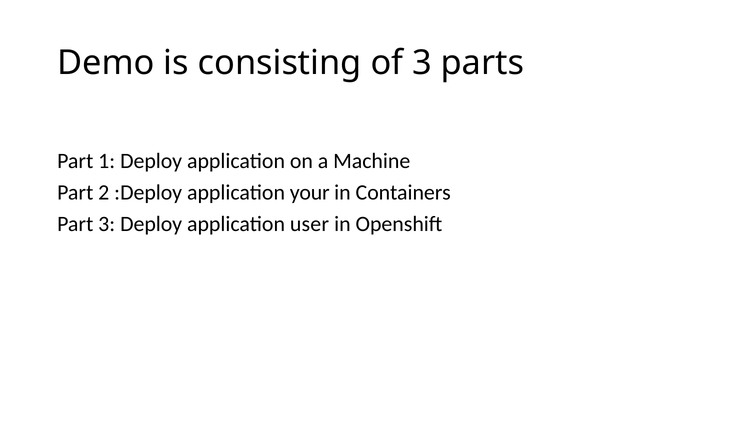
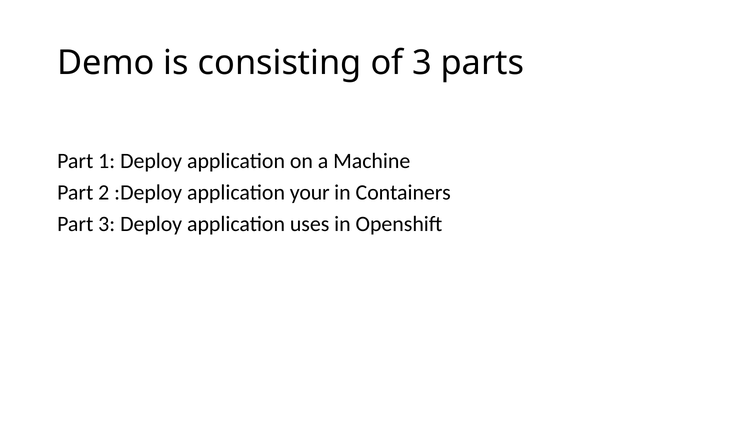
user: user -> uses (310, 224)
